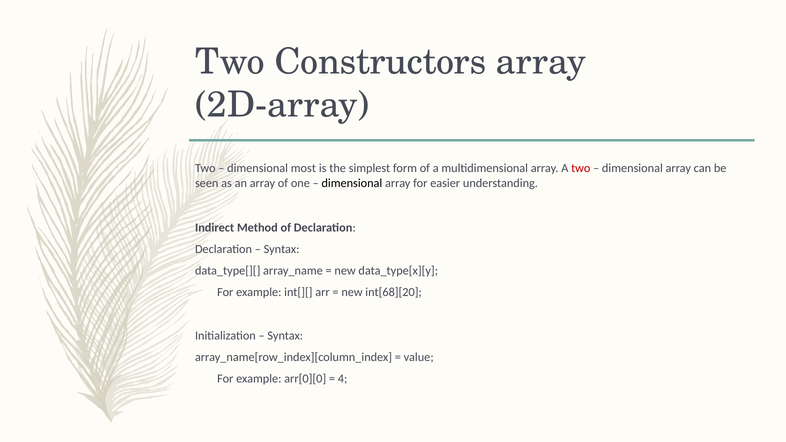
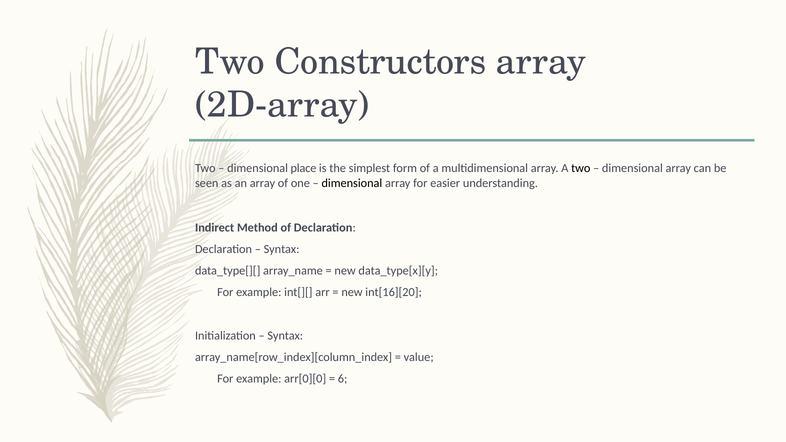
most: most -> place (303, 168)
two colour: red -> black (581, 168)
int[68][20: int[68][20 -> int[16][20 (394, 292)
4: 4 -> 6 (343, 379)
